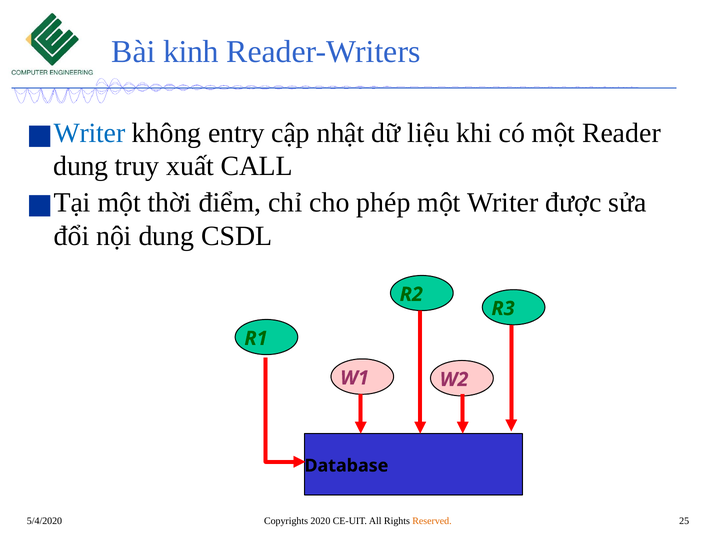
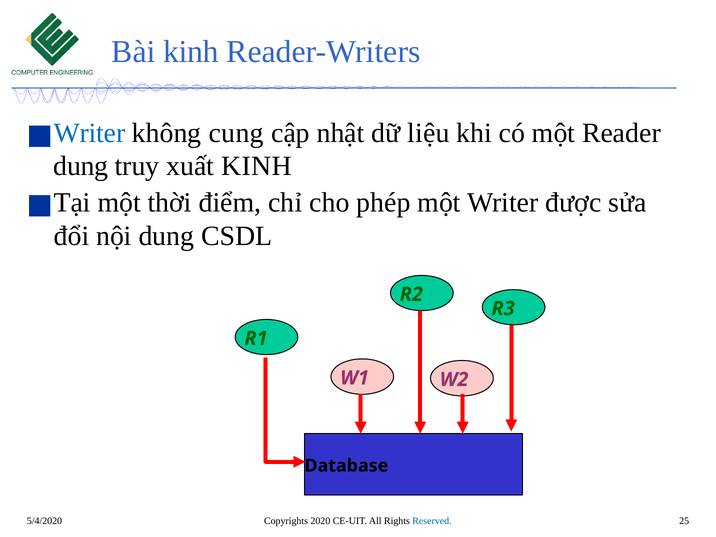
entry: entry -> cung (236, 133)
xuất CALL: CALL -> KINH (256, 166)
Reserved colour: orange -> blue (432, 521)
